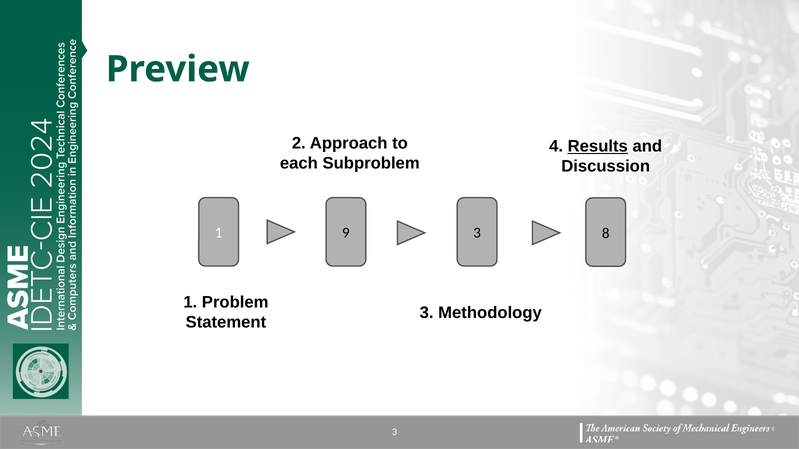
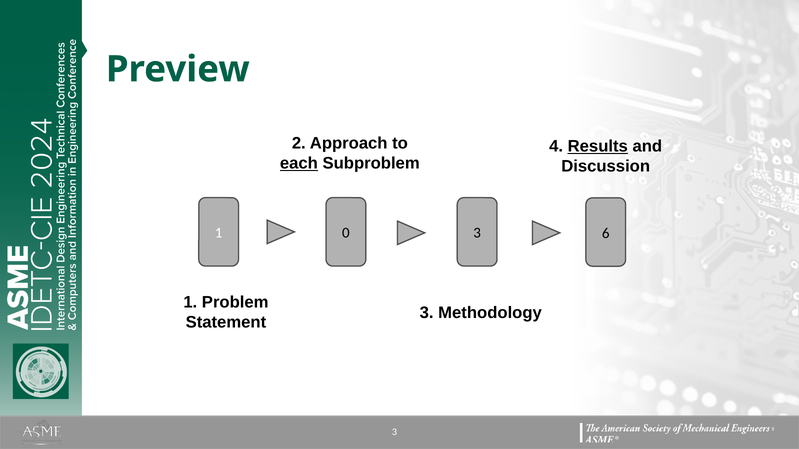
each underline: none -> present (299, 163)
9: 9 -> 0 (346, 233)
8: 8 -> 6 (606, 233)
